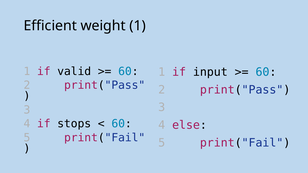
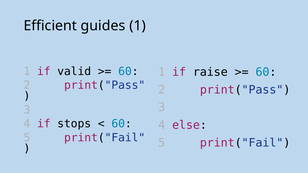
weight: weight -> guides (103, 26)
input: input -> raise (210, 72)
